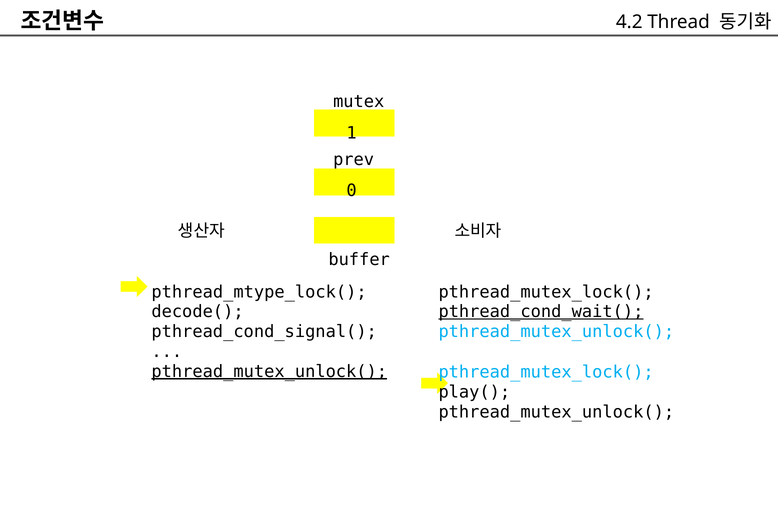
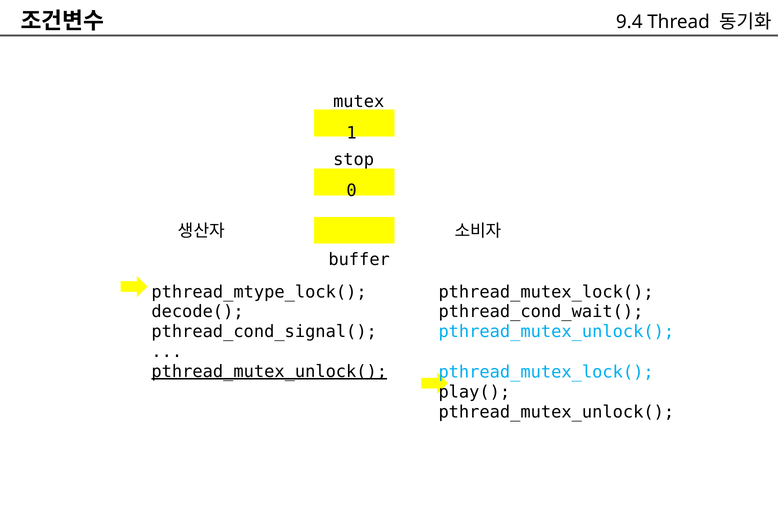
4.2: 4.2 -> 9.4 (629, 22)
prev: prev -> stop (354, 159)
pthread_cond_wait( underline: present -> none (541, 312)
